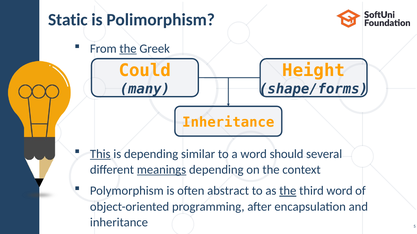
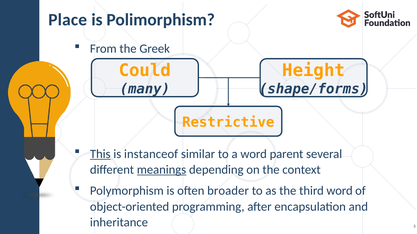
Static: Static -> Place (68, 20)
the underline: present -> none (128, 49)
Inheritance: Inheritance -> Restrictive (228, 123)
is depending: depending -> instanceof (151, 154)
should: should -> parent (287, 154)
abstract: abstract -> broader (228, 191)
the underline: present -> none (288, 191)
